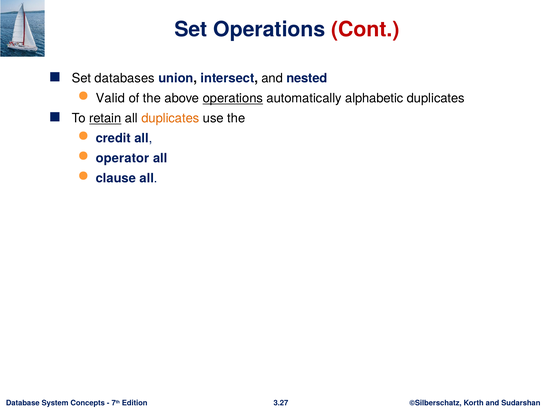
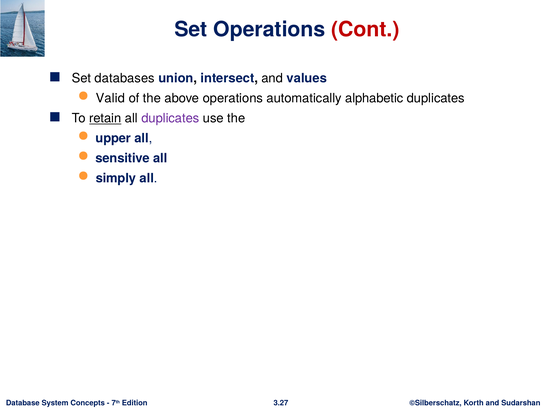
nested: nested -> values (307, 78)
operations underline: present -> none (233, 98)
duplicates colour: orange -> purple (170, 118)
credit: credit -> upper (113, 138)
operator: operator -> sensitive (123, 158)
clause: clause -> simply (116, 178)
